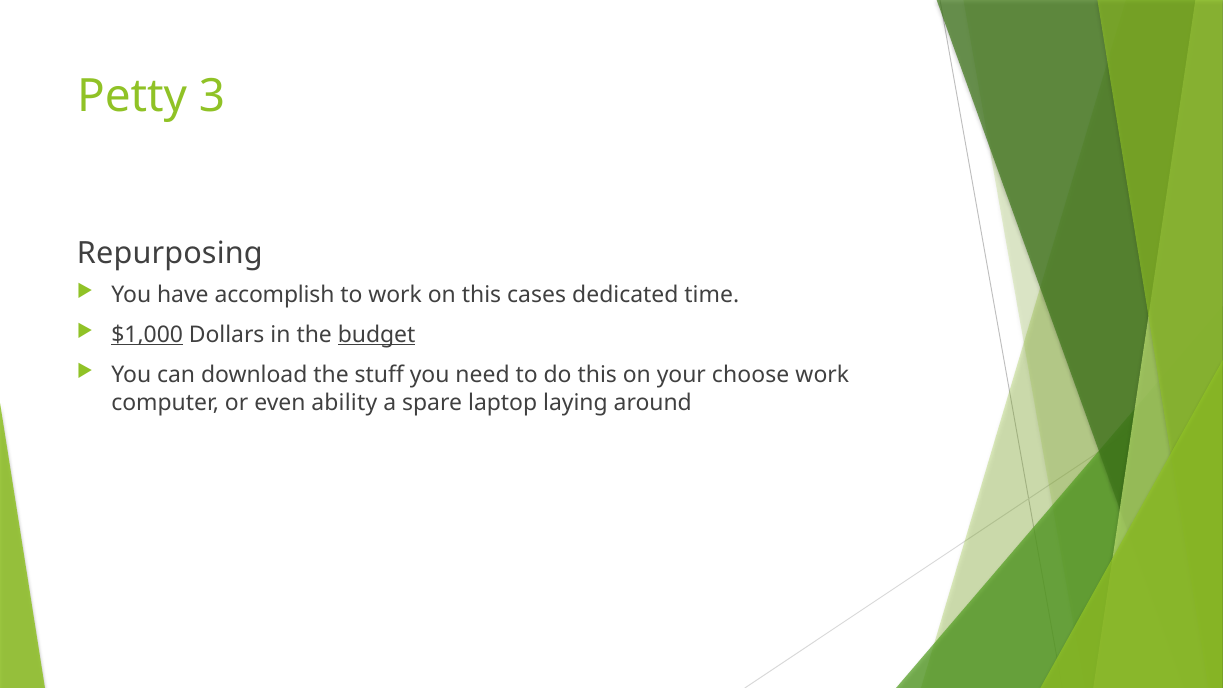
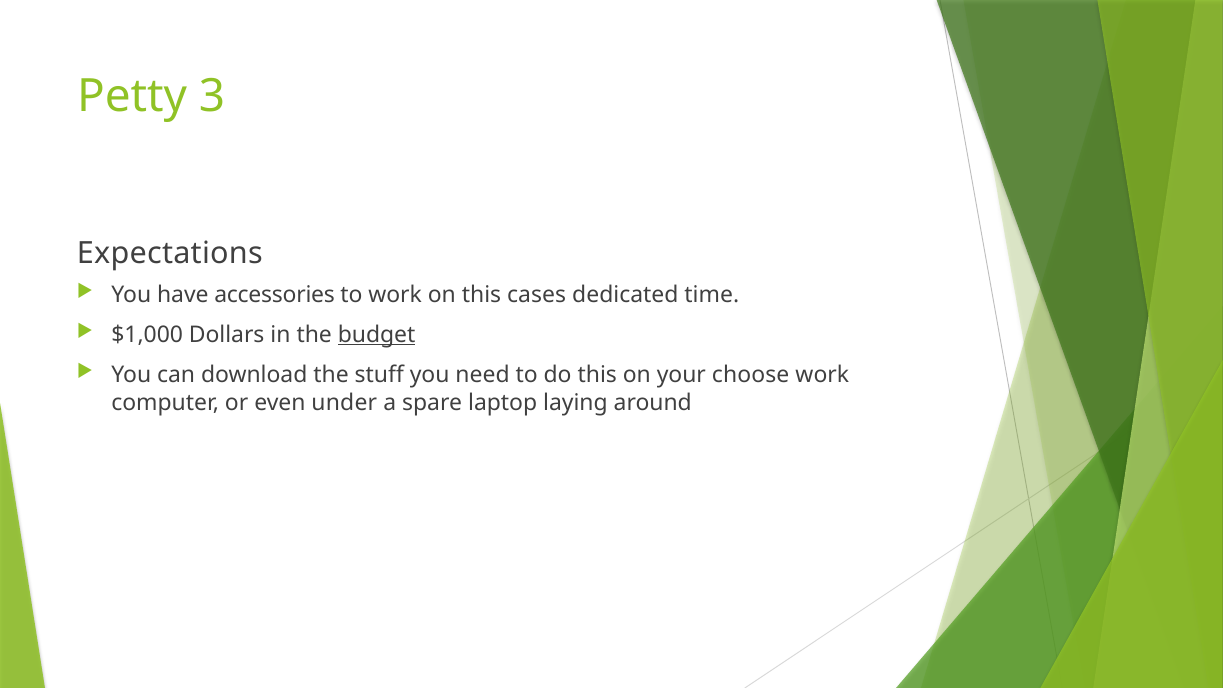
Repurposing: Repurposing -> Expectations (170, 254)
accomplish: accomplish -> accessories (275, 295)
$1,000 underline: present -> none (147, 335)
ability: ability -> under (344, 403)
